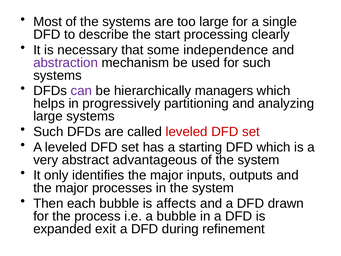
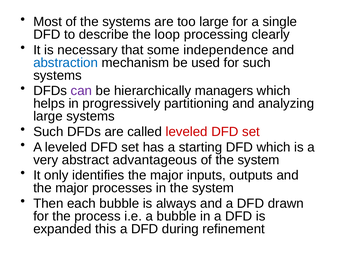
start: start -> loop (167, 34)
abstraction colour: purple -> blue (66, 63)
affects: affects -> always (176, 203)
exit: exit -> this (106, 229)
